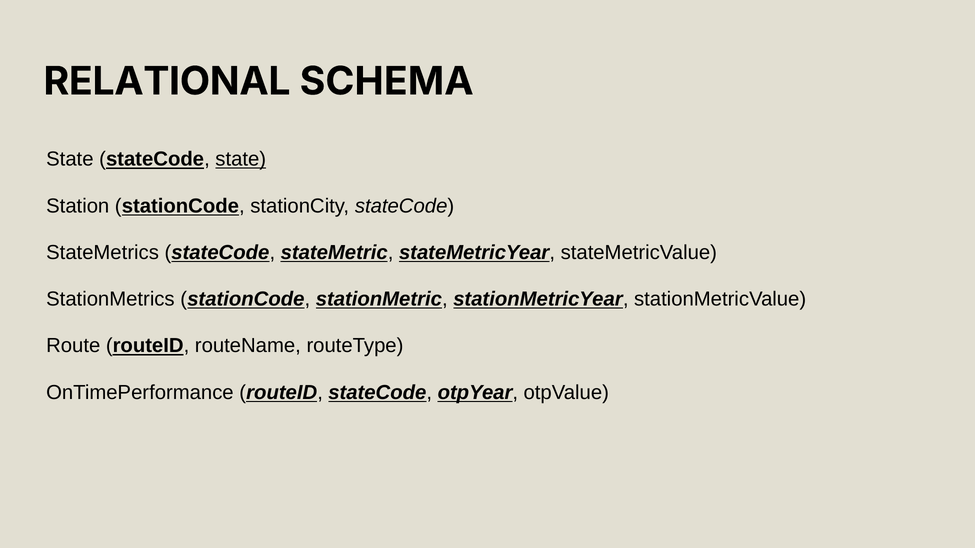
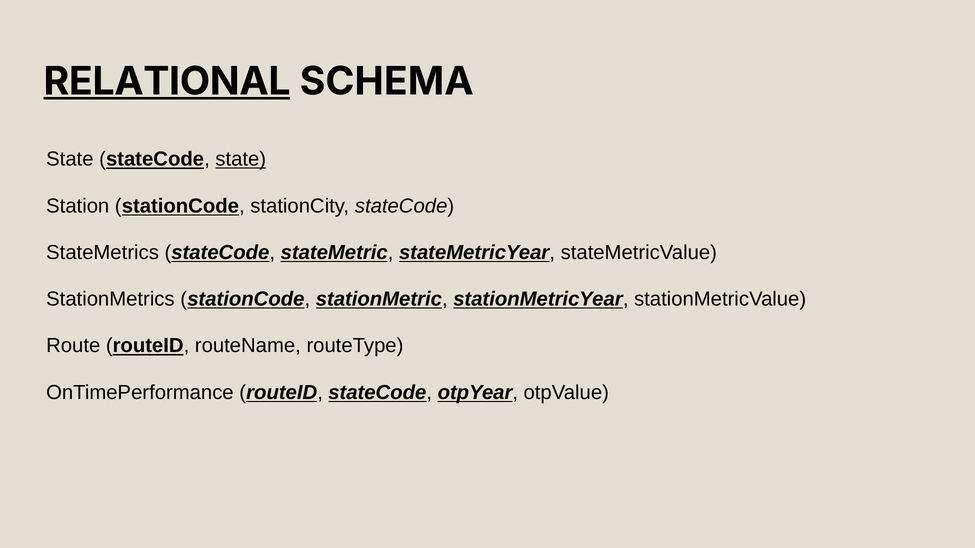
RELATIONAL underline: none -> present (167, 82)
